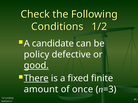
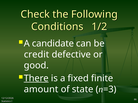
policy: policy -> credit (37, 55)
good underline: present -> none (36, 66)
once: once -> state (83, 90)
